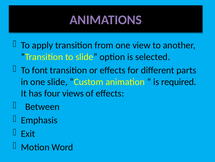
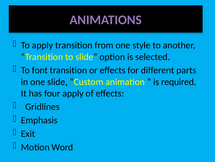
view: view -> style (142, 45)
four views: views -> apply (73, 93)
Between: Between -> Gridlines (42, 106)
